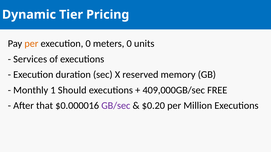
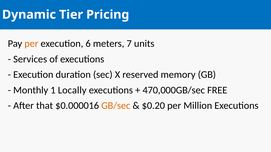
execution 0: 0 -> 6 (88, 44)
meters 0: 0 -> 7 (129, 44)
Should: Should -> Locally (72, 90)
409,000GB/sec: 409,000GB/sec -> 470,000GB/sec (174, 90)
GB/sec colour: purple -> orange (116, 106)
